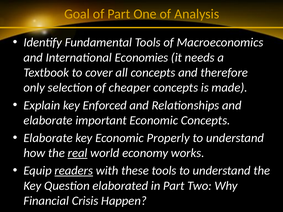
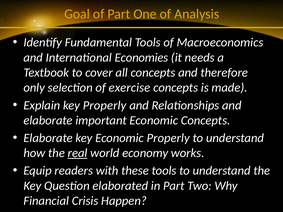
cheaper: cheaper -> exercise (130, 88)
key Enforced: Enforced -> Properly (105, 105)
readers underline: present -> none (74, 171)
